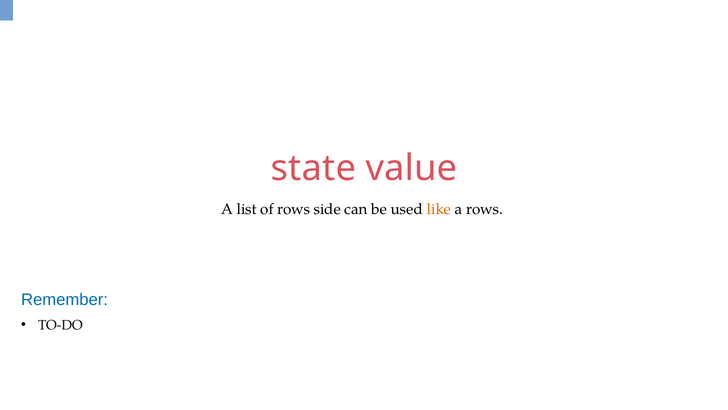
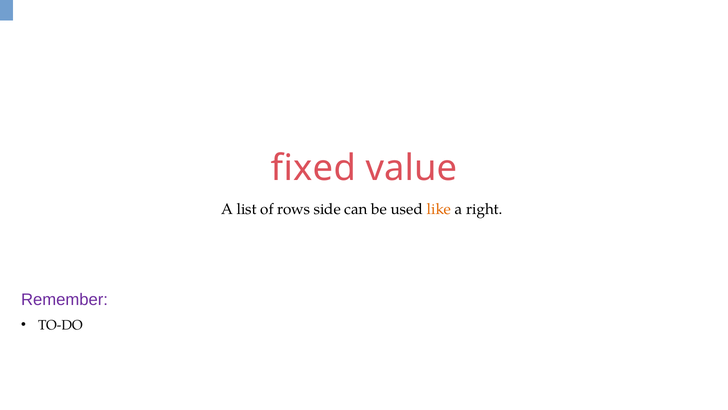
state: state -> fixed (313, 168)
a rows: rows -> right (485, 209)
Remember colour: blue -> purple (65, 299)
